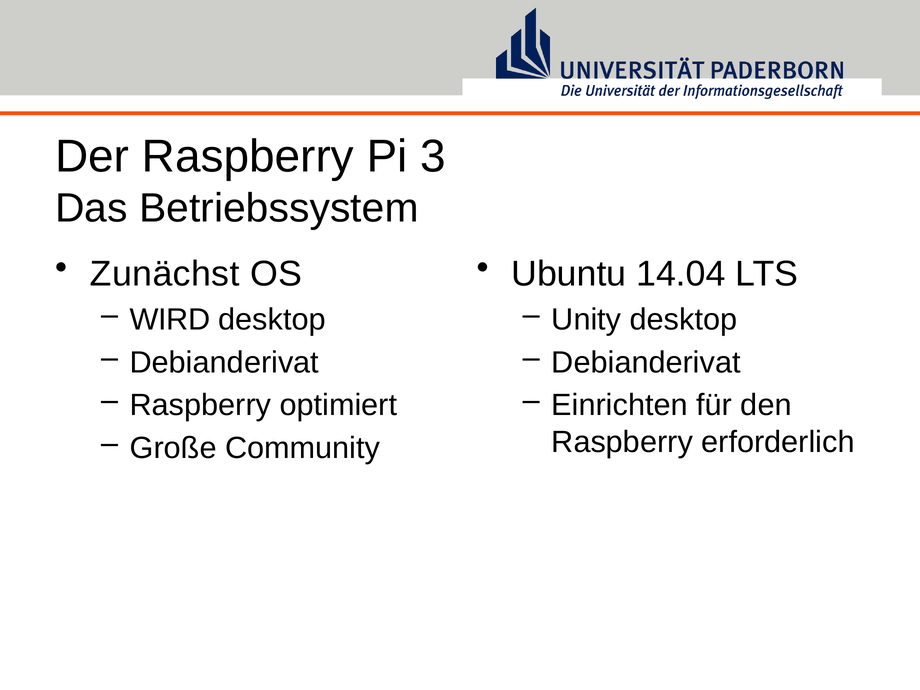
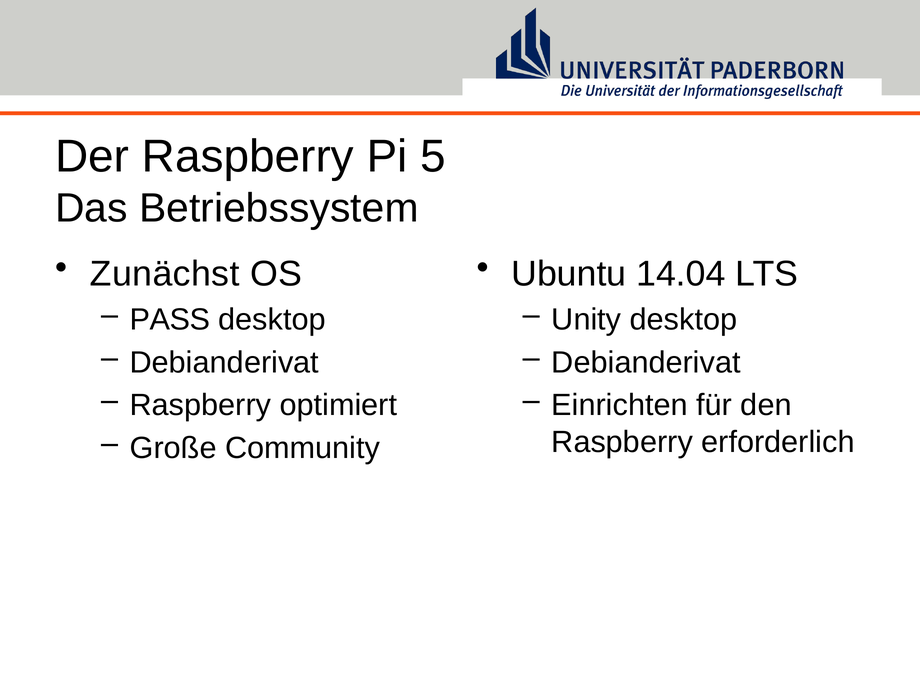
3: 3 -> 5 (433, 157)
WIRD: WIRD -> PASS (170, 319)
